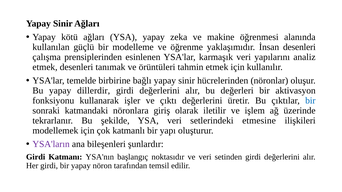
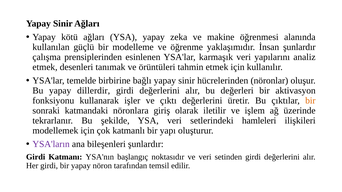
İnsan desenleri: desenleri -> şunlardır (299, 47)
bir colour: blue -> orange (310, 101)
etmesine: etmesine -> hamleleri (259, 121)
